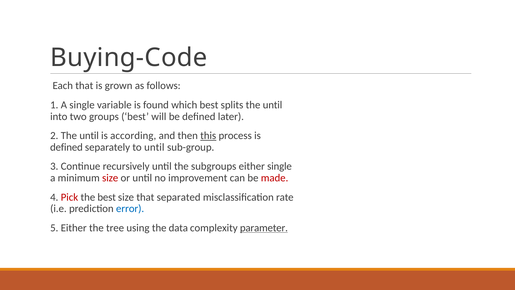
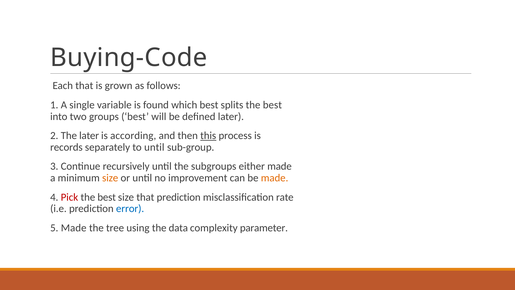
splits the until: until -> best (272, 105)
2 The until: until -> later (89, 135)
defined: defined -> records (66, 147)
either single: single -> made (279, 166)
size colour: red -> orange (110, 178)
made colour: red -> orange (275, 178)
that separated: separated -> prediction (179, 197)
5 Either: Either -> Made (74, 228)
parameter underline: present -> none (264, 228)
